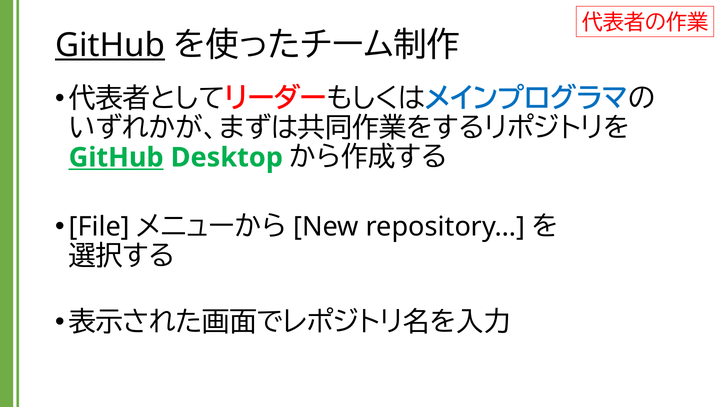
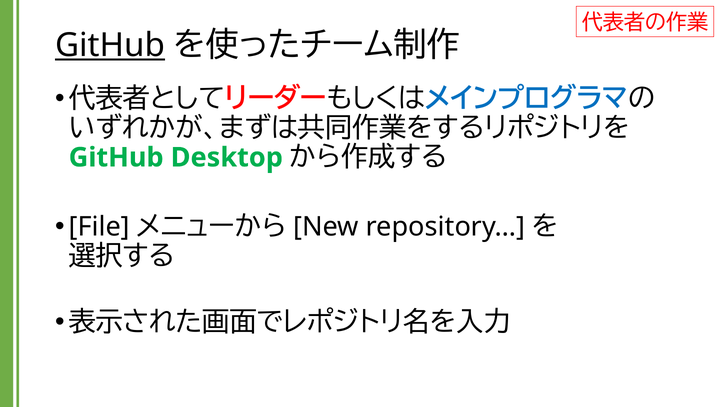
GitHub underline: present -> none (116, 157)
